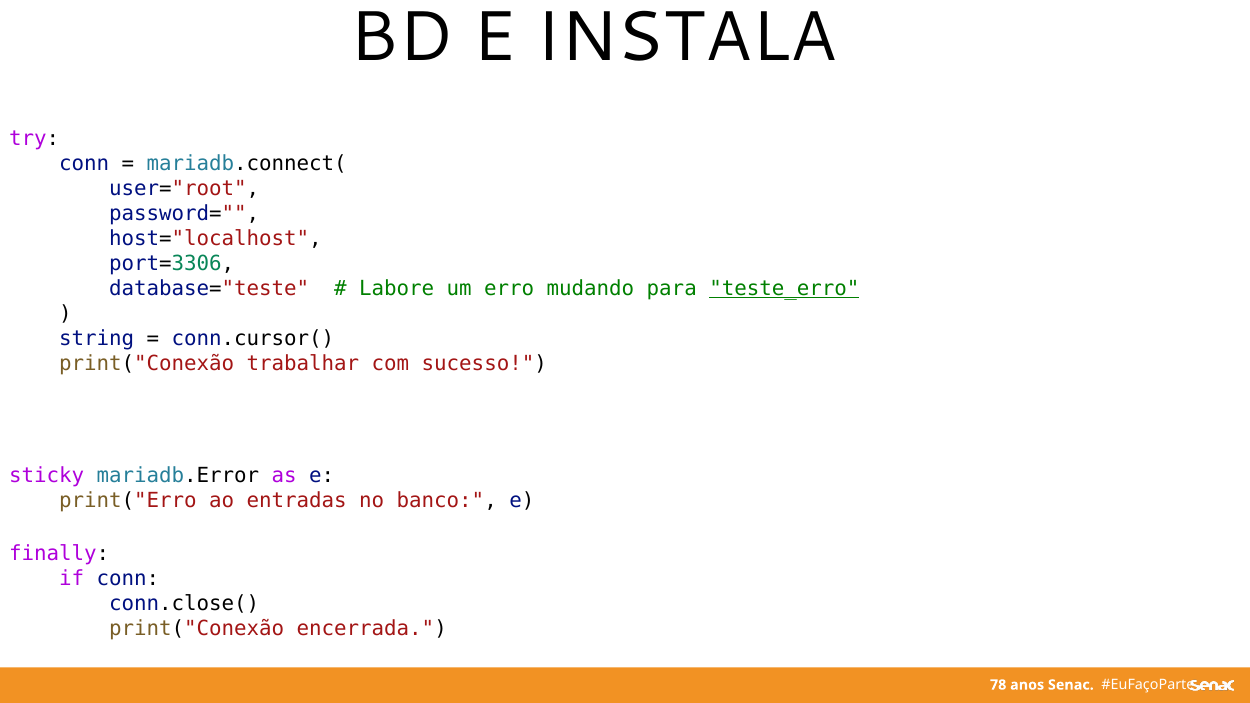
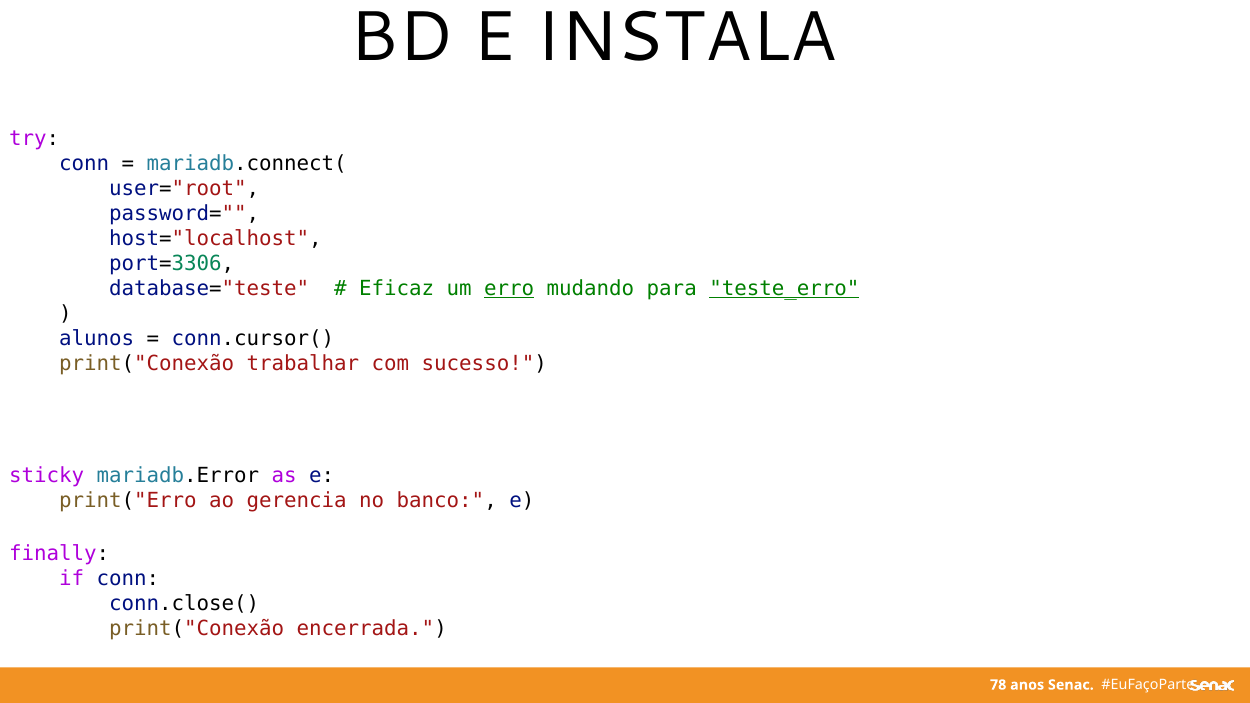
Labore: Labore -> Eficaz (397, 288)
erro underline: none -> present (509, 288)
string: string -> alunos (97, 338)
entradas: entradas -> gerencia (297, 501)
